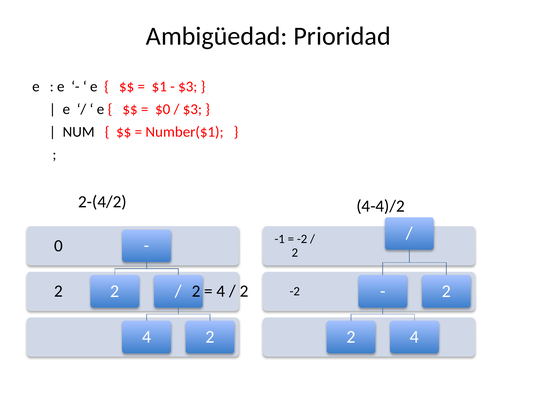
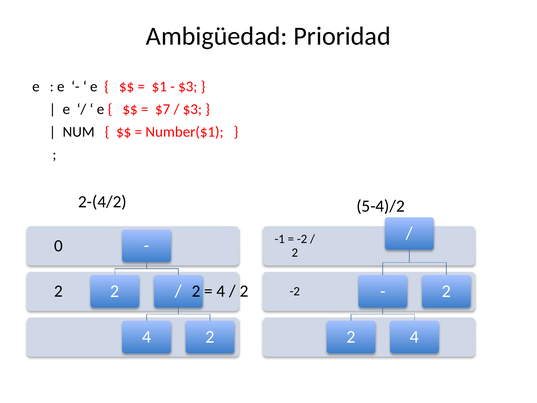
$0: $0 -> $7 (163, 109)
4-4)/2: 4-4)/2 -> 5-4)/2 (381, 206)
